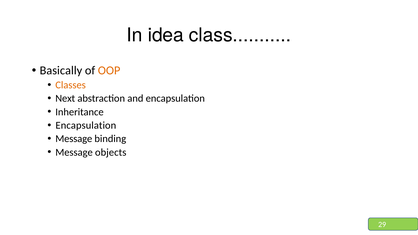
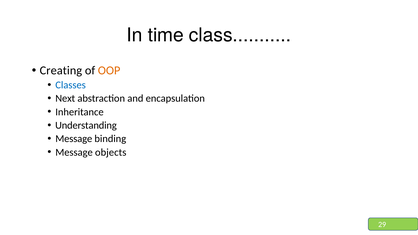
idea: idea -> time (166, 35)
Basically: Basically -> Creating (61, 71)
Classes colour: orange -> blue (71, 85)
Encapsulation: Encapsulation -> Understanding (86, 125)
